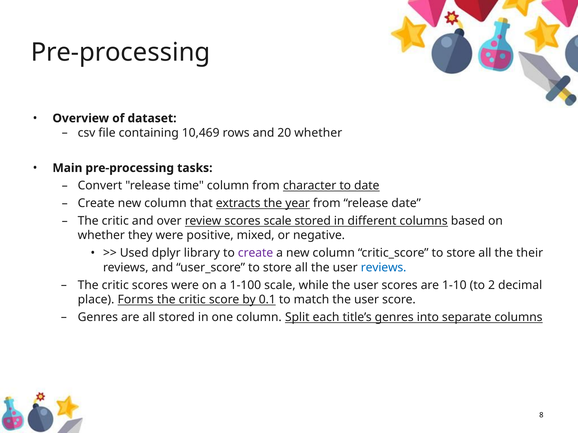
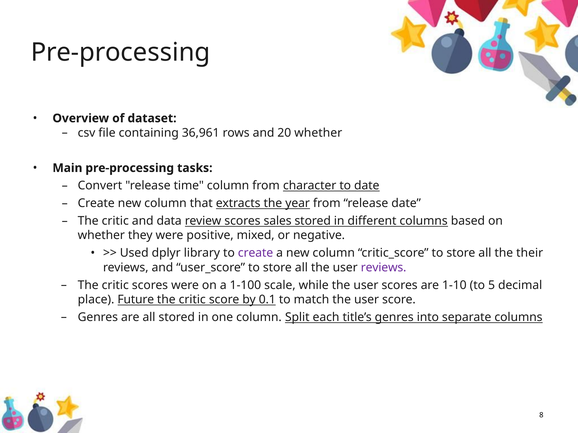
10,469: 10,469 -> 36,961 (201, 133)
over: over -> data (169, 221)
scores scale: scale -> sales (278, 221)
reviews colour: blue -> purple (384, 268)
2: 2 -> 5 (492, 285)
Forms: Forms -> Future (136, 300)
